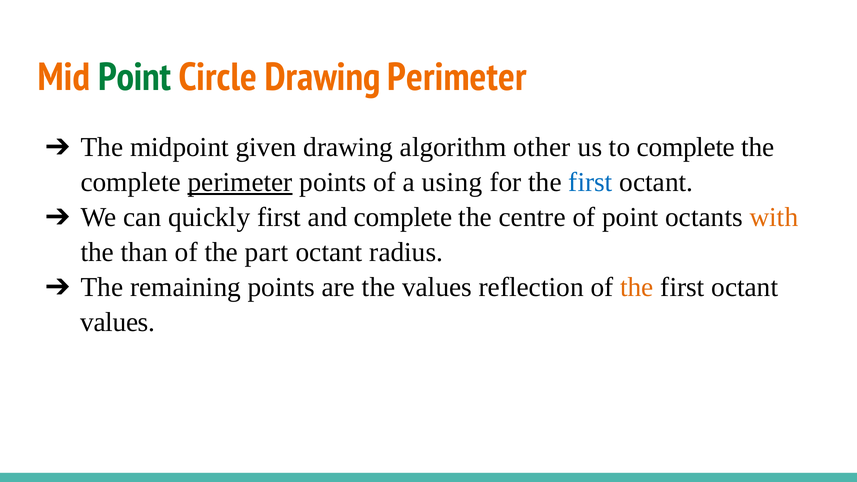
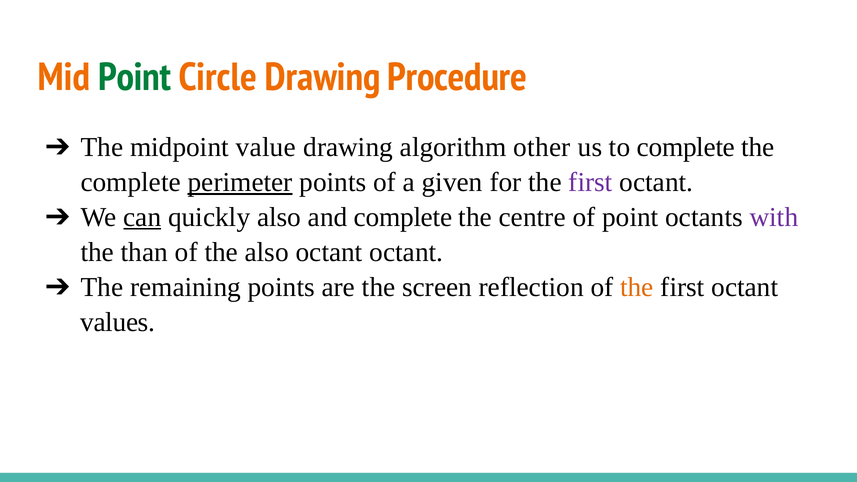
Drawing Perimeter: Perimeter -> Procedure (457, 77)
given: given -> value (266, 147)
using: using -> given (452, 182)
first colour: blue -> purple (591, 182)
can underline: none -> present (142, 217)
quickly first: first -> also (279, 217)
with colour: orange -> purple (774, 217)
the part: part -> also (267, 252)
octant radius: radius -> octant (406, 252)
the values: values -> screen (437, 287)
